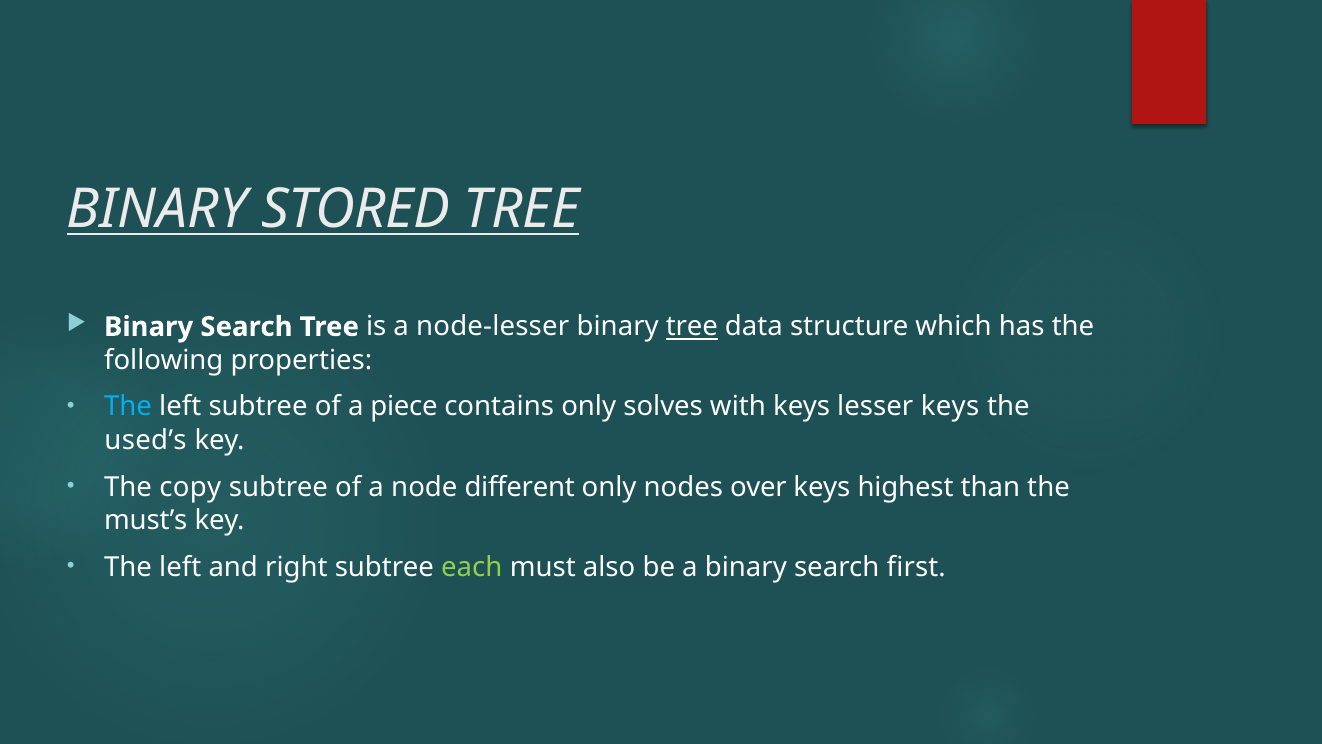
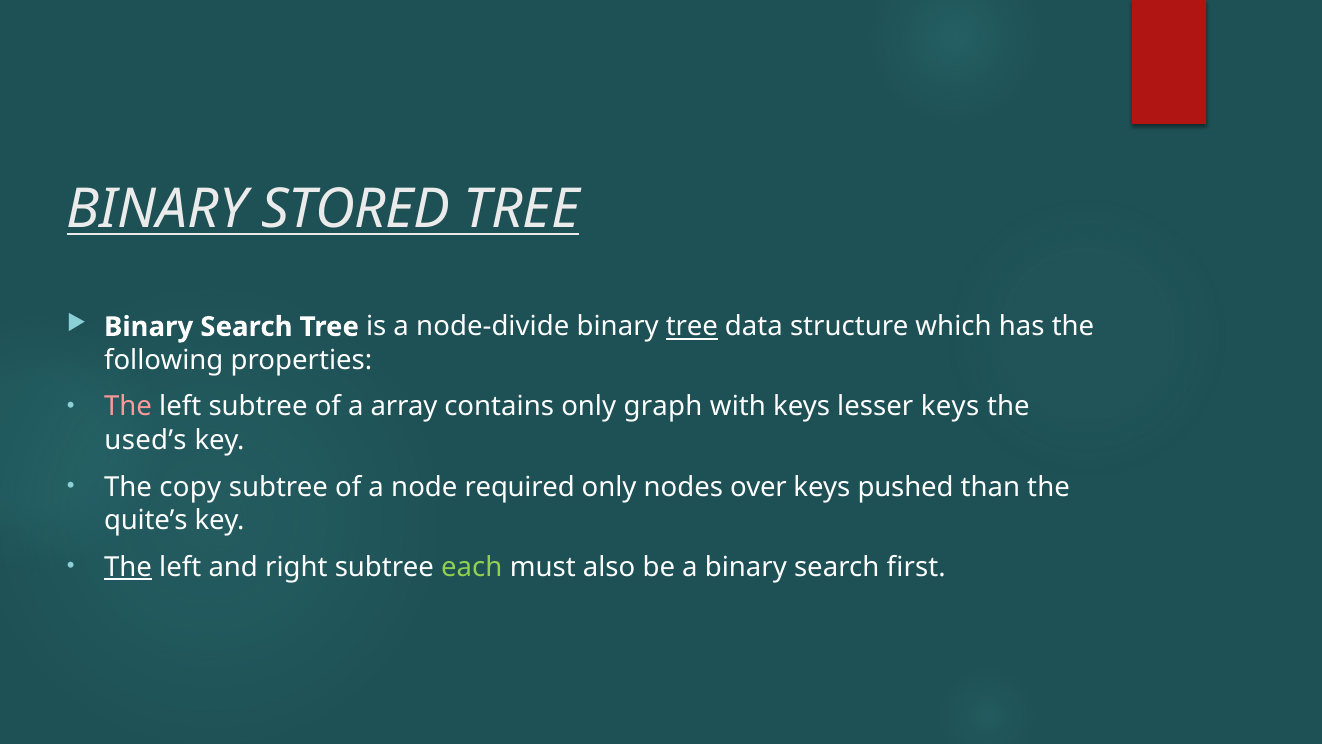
node-lesser: node-lesser -> node-divide (493, 327)
The colour: light blue -> pink (128, 407)
piece: piece -> array (404, 407)
solves: solves -> graph (663, 407)
different: different -> required (520, 487)
highest: highest -> pushed (906, 487)
must’s: must’s -> quite’s (146, 520)
The underline: none -> present (128, 567)
